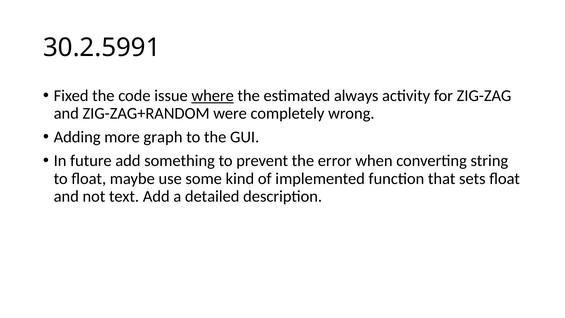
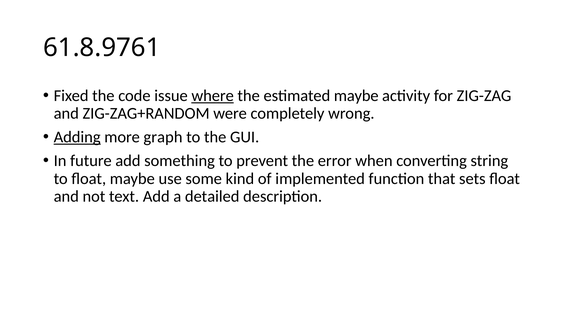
30.2.5991: 30.2.5991 -> 61.8.9761 (102, 47)
estimated always: always -> maybe (356, 96)
Adding underline: none -> present (77, 137)
